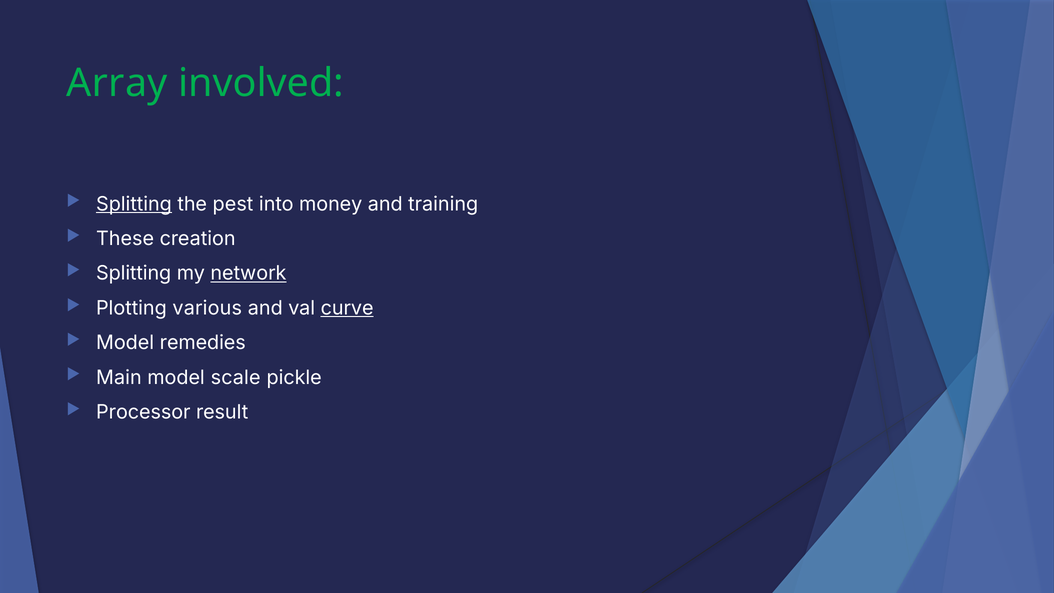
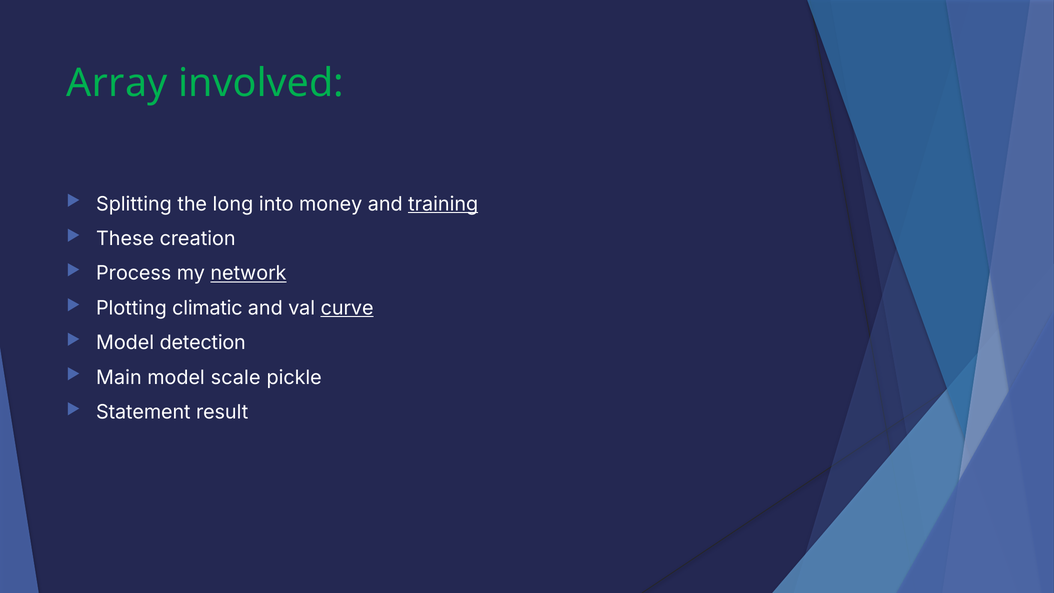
Splitting underline: present -> none (134, 204)
pest: pest -> long (233, 204)
training underline: none -> present (443, 204)
Splitting: Splitting -> Process (134, 273)
various: various -> climatic (207, 308)
remedies: remedies -> detection (203, 343)
Processor: Processor -> Statement (143, 412)
